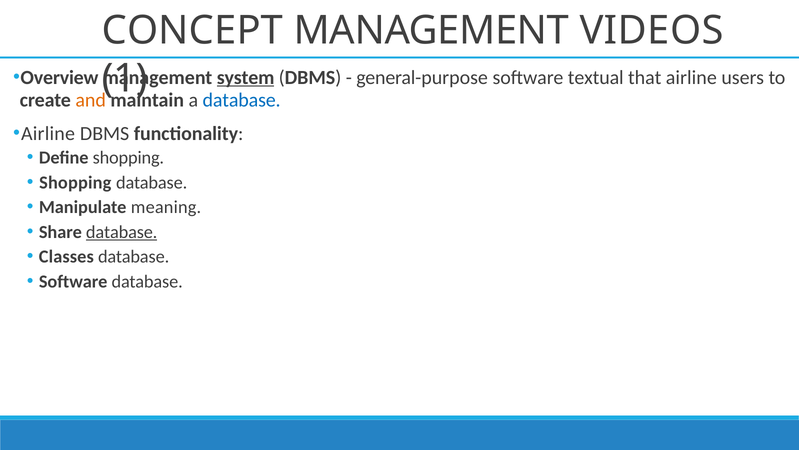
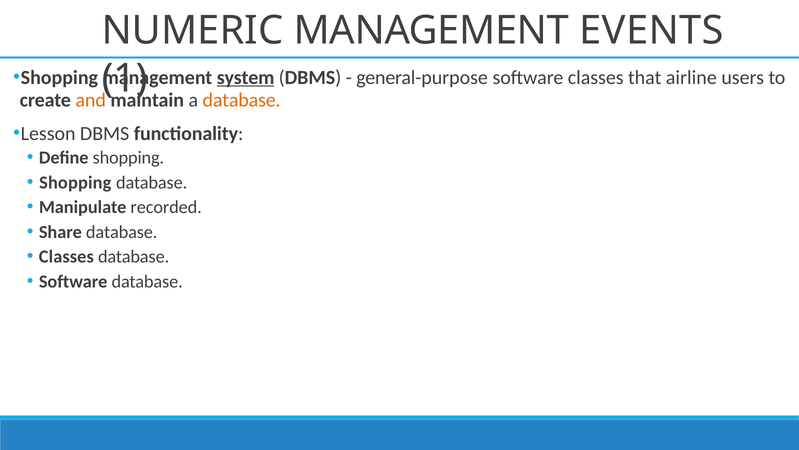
CONCEPT: CONCEPT -> NUMERIC (192, 31)
VIDEOS: VIDEOS -> EVENTS (652, 31)
Overview: Overview -> Shopping (59, 77)
software textual: textual -> classes (596, 77)
database colour: blue -> orange (242, 100)
Airline: Airline -> Lesson (48, 133)
meaning: meaning -> recorded (166, 207)
database underline: present -> none (122, 232)
